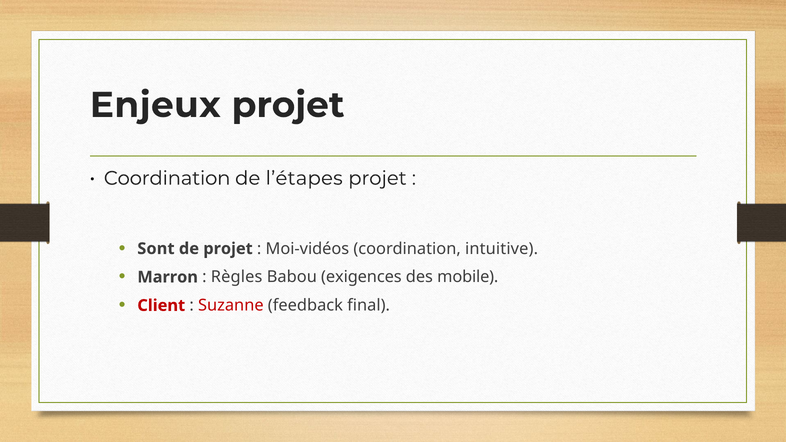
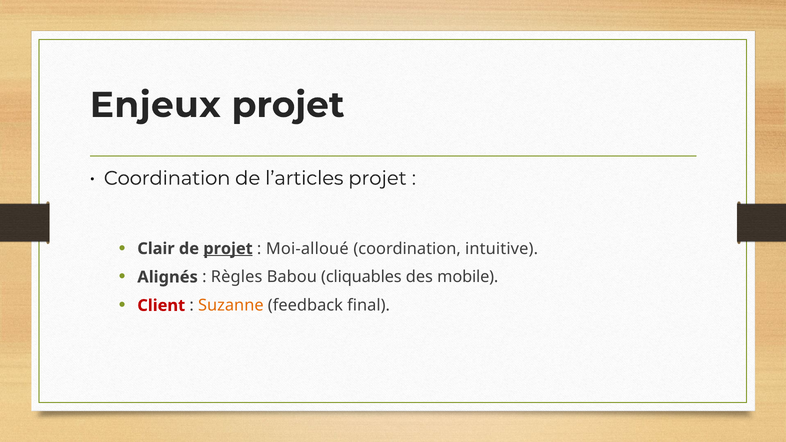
l’étapes: l’étapes -> l’articles (304, 178)
Sont: Sont -> Clair (156, 249)
projet underline: none -> present (228, 249)
Moi-vidéos: Moi-vidéos -> Moi-alloué (307, 249)
Marron: Marron -> Alignés (168, 277)
exigences: exigences -> cliquables (361, 277)
Suzanne colour: red -> orange (231, 306)
